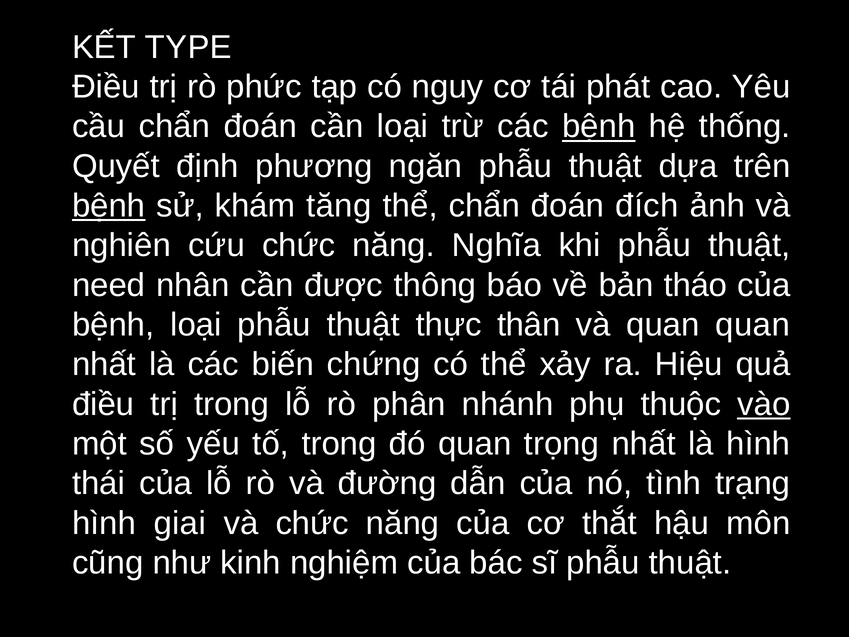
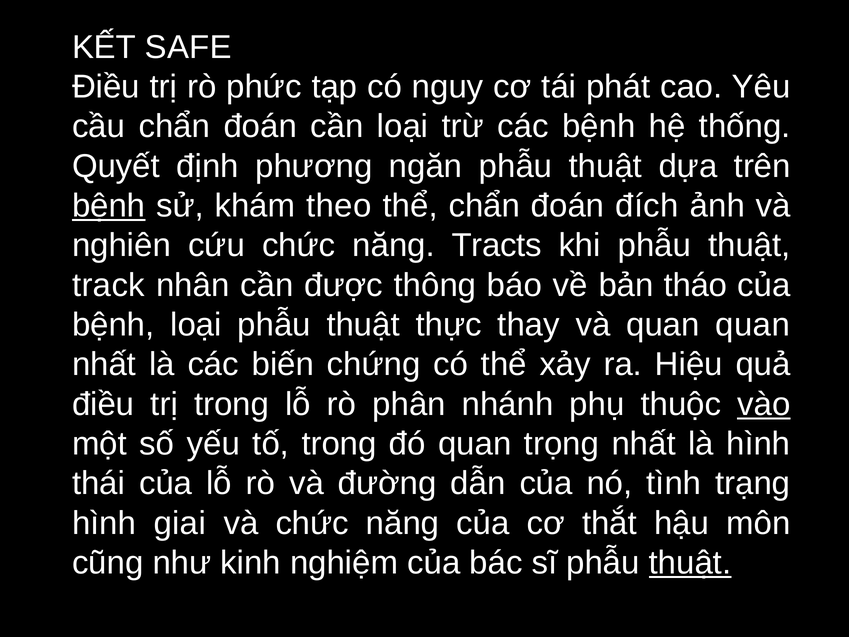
TYPE: TYPE -> SAFE (188, 47)
bệnh underline: present -> none (599, 127)
tăng: tăng -> theo (339, 206)
Nghĩa: Nghĩa -> Tracts (497, 245)
need: need -> track (109, 285)
thân: thân -> thay (529, 325)
thuật underline: none -> present (690, 563)
